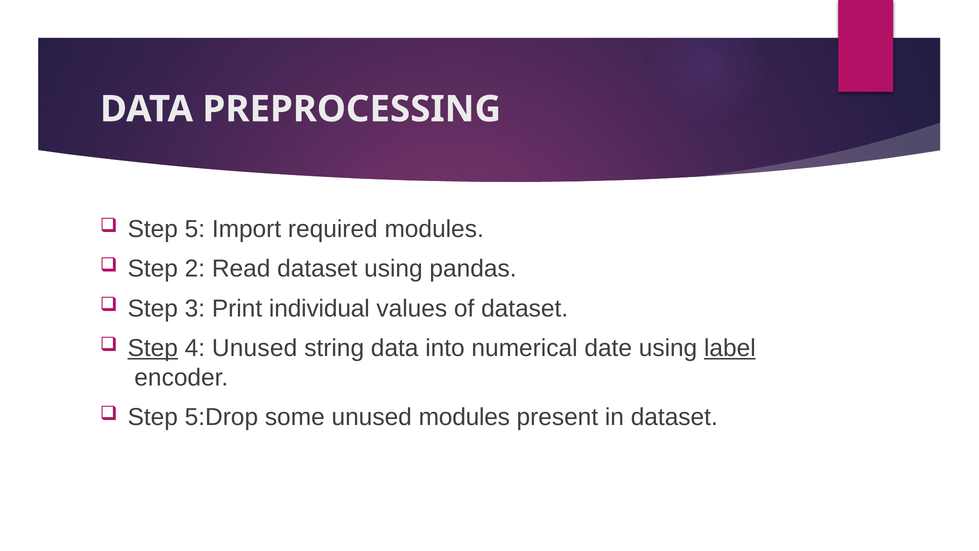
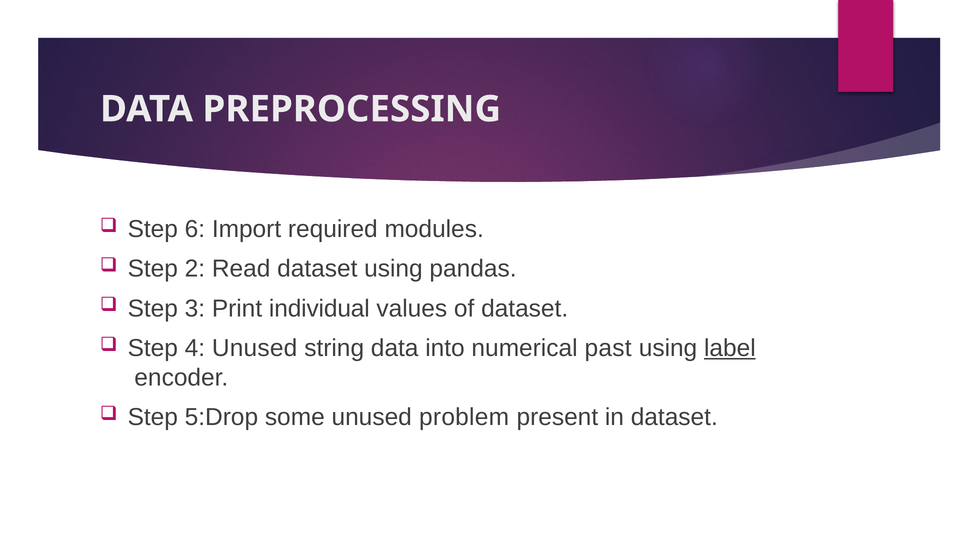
5: 5 -> 6 (195, 229)
Step underline: present -> none (153, 348)
date: date -> past (608, 348)
unused modules: modules -> problem (464, 417)
